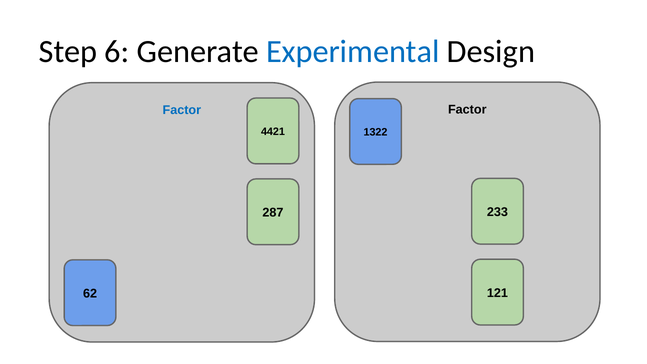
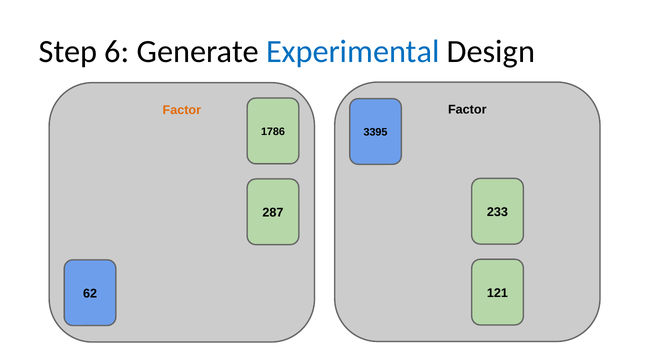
Factor colour: blue -> orange (182, 110)
4421: 4421 -> 1786 (273, 132)
1322: 1322 -> 3395 (375, 132)
